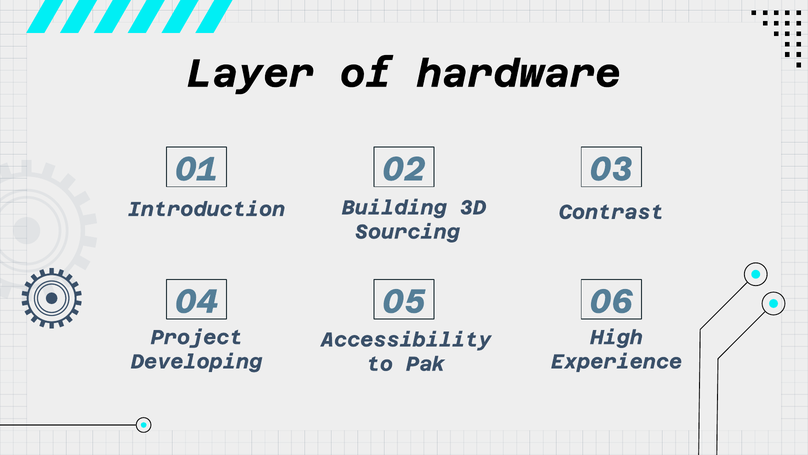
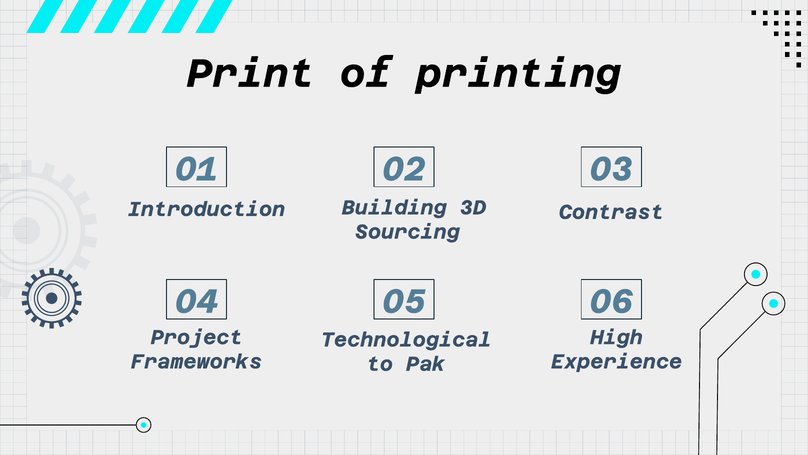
Layer: Layer -> Print (251, 74)
hardware: hardware -> printing (519, 74)
Accessibility: Accessibility -> Technological (406, 340)
Developing: Developing -> Frameworks (197, 361)
